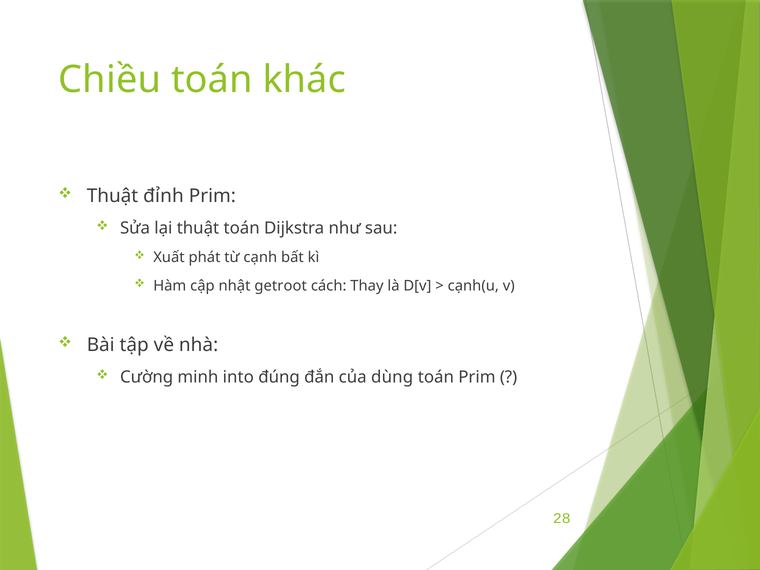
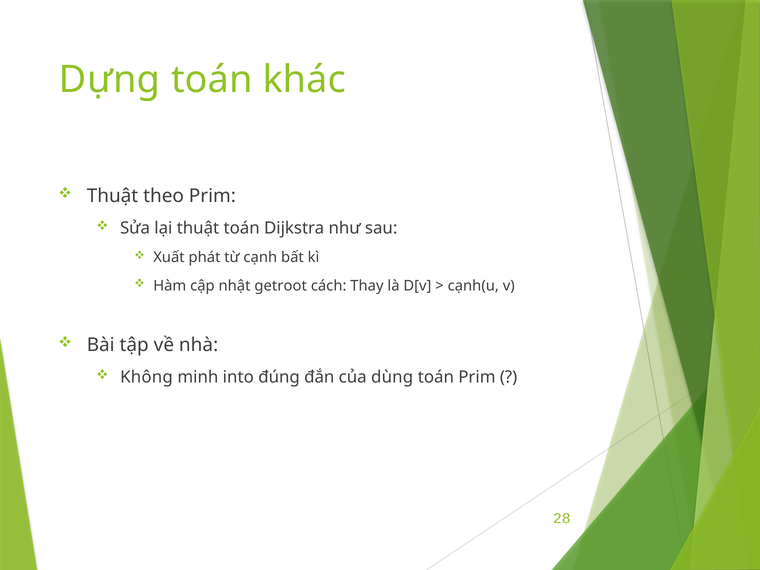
Chiều: Chiều -> Dựng (110, 80)
đỉnh: đỉnh -> theo (164, 196)
Cường: Cường -> Không (147, 377)
